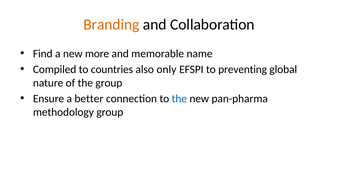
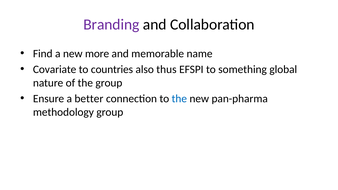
Branding colour: orange -> purple (111, 25)
Compiled: Compiled -> Covariate (55, 69)
only: only -> thus (166, 69)
preventing: preventing -> something (243, 69)
